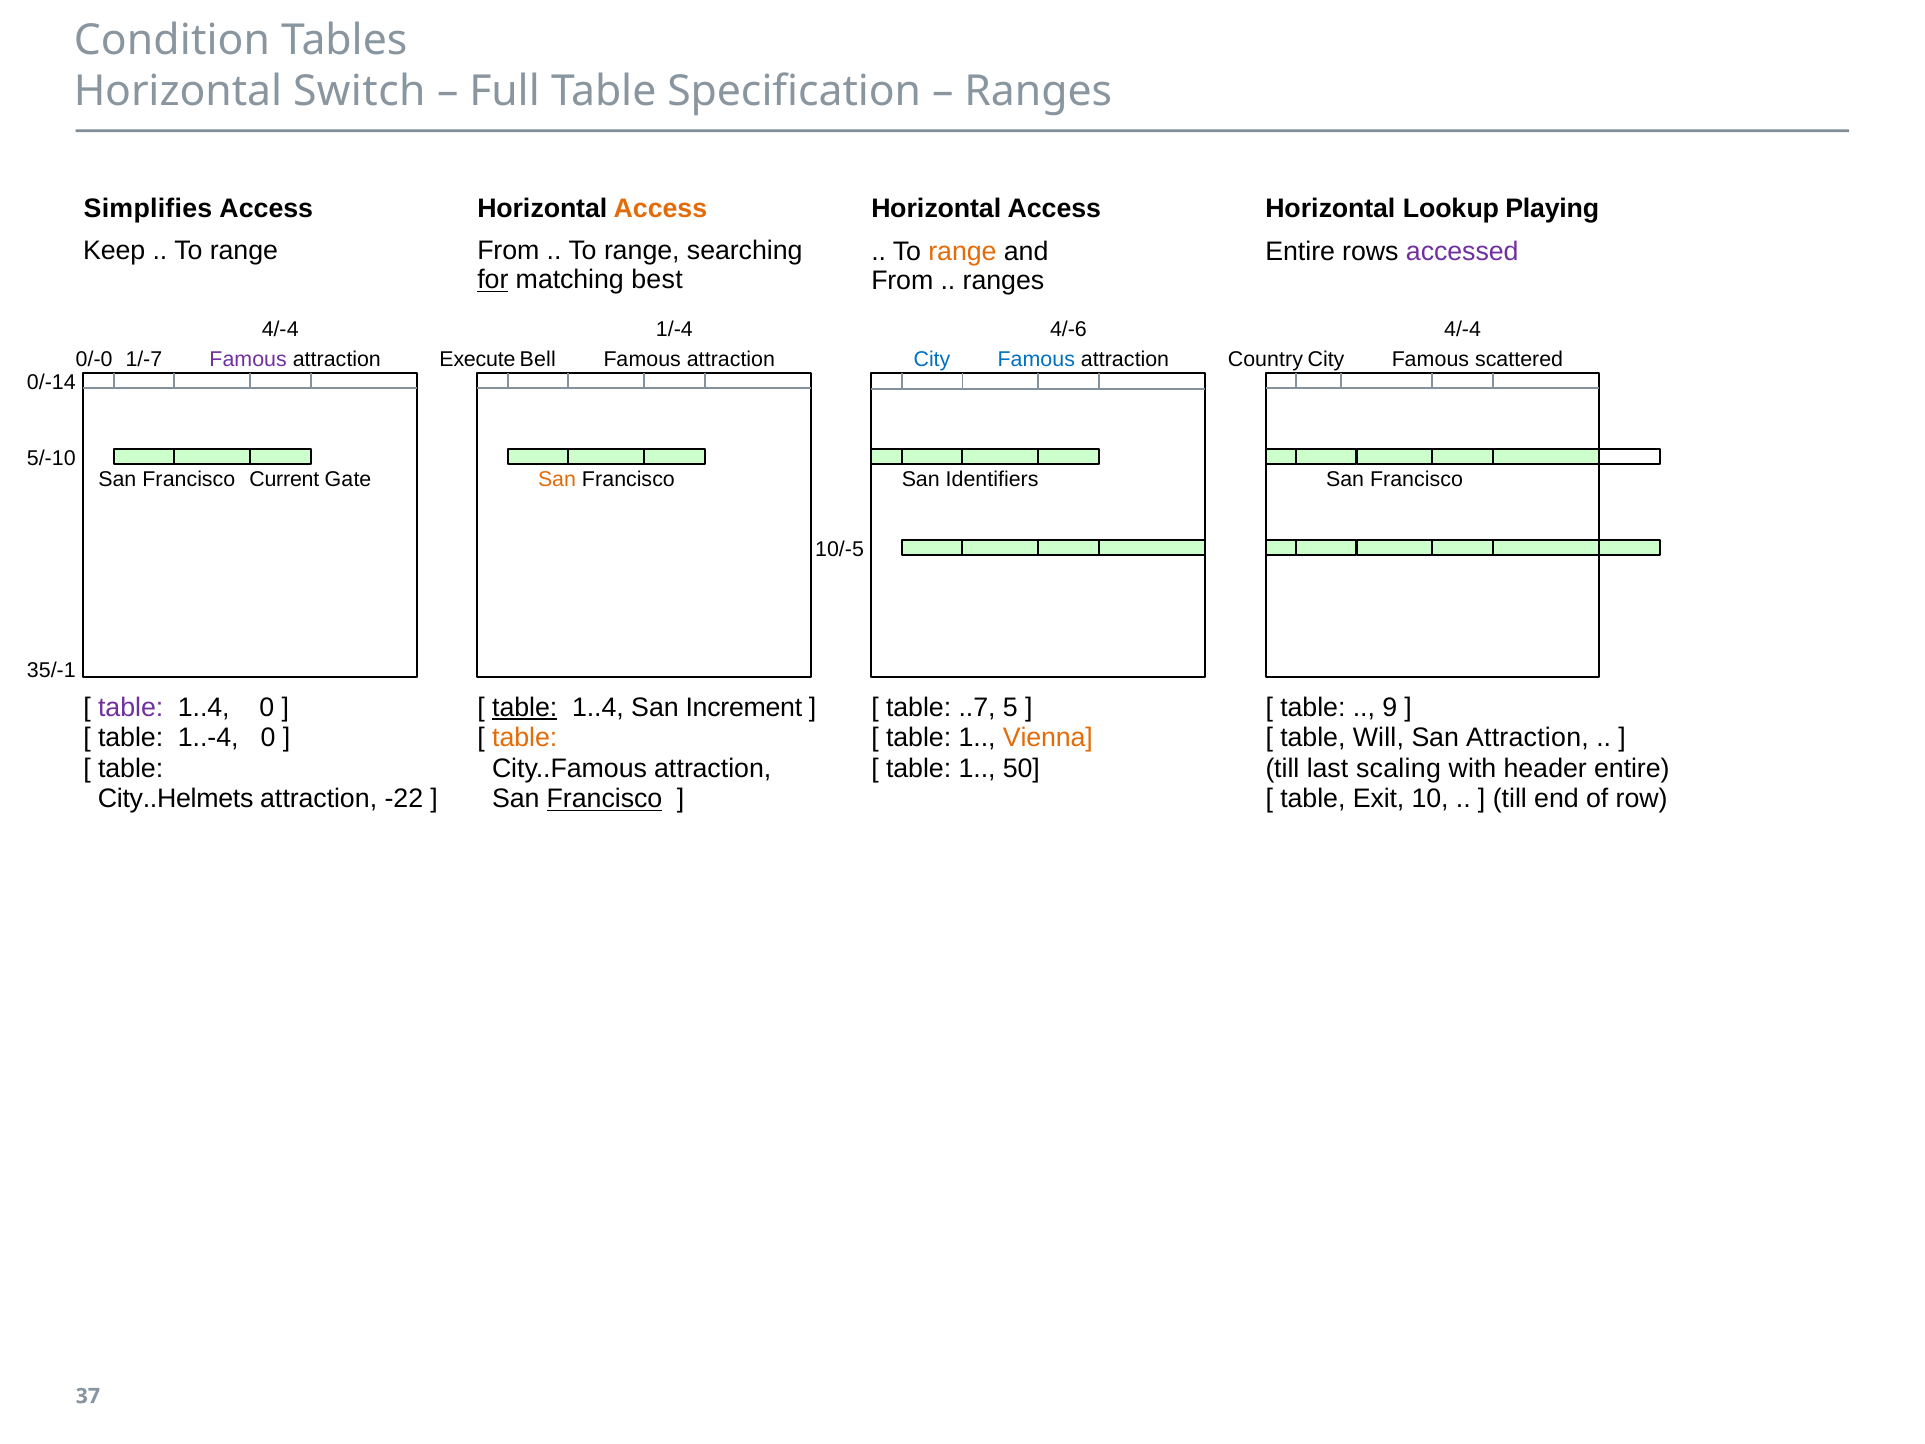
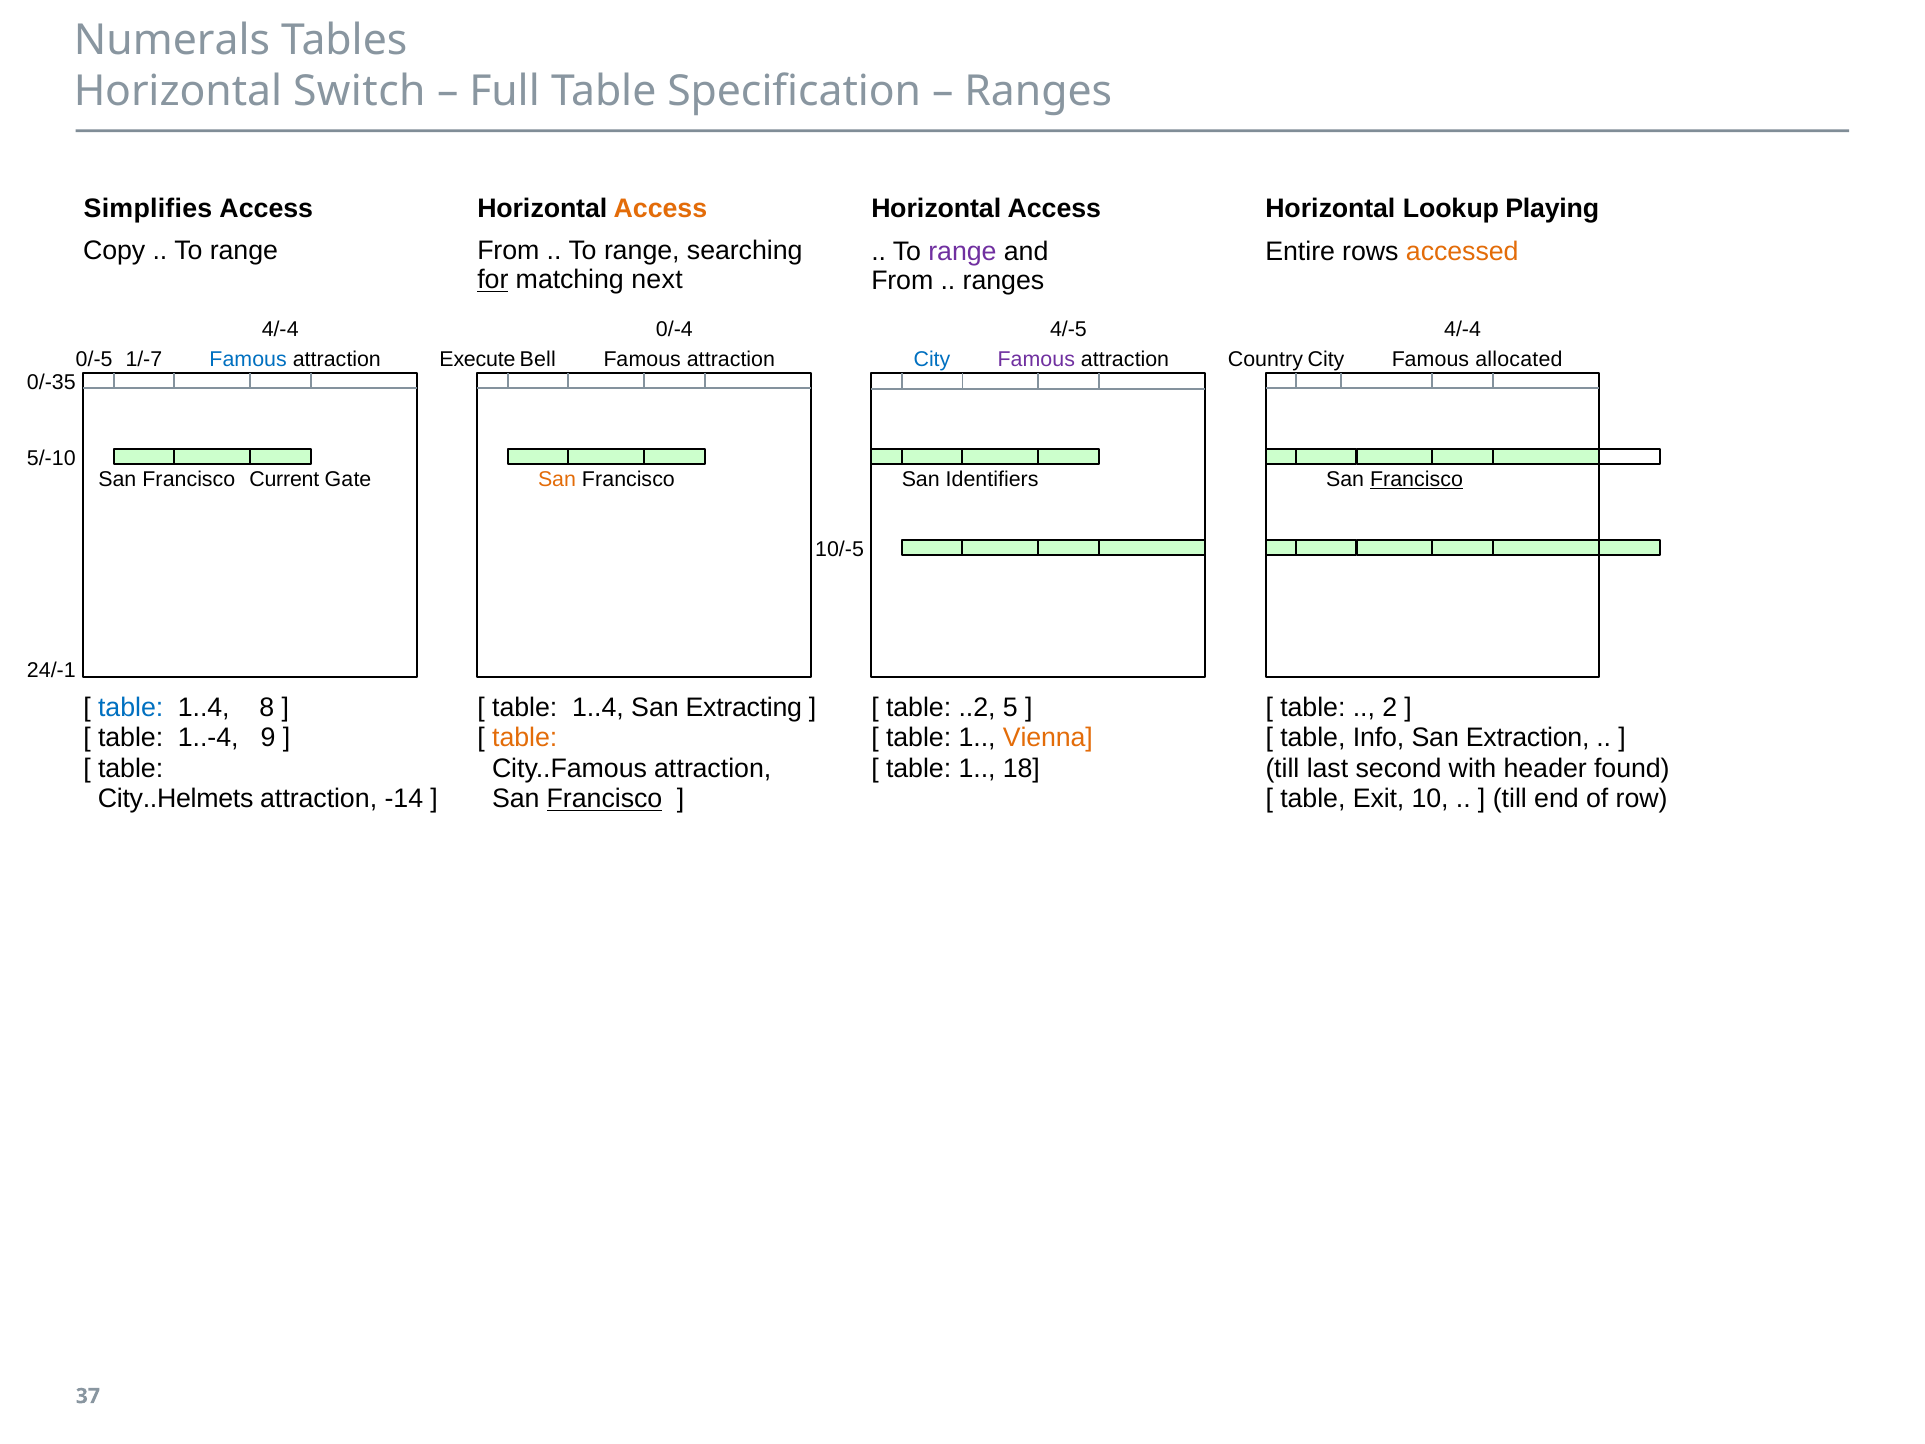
Condition: Condition -> Numerals (172, 40)
Keep: Keep -> Copy (114, 251)
range colour: orange -> purple (962, 251)
accessed colour: purple -> orange (1462, 251)
best: best -> next (657, 280)
1/-4: 1/-4 -> 0/-4 (674, 329)
4/-6: 4/-6 -> 4/-5 (1068, 329)
0/-0: 0/-0 -> 0/-5 (94, 360)
Famous colour: purple -> blue (248, 360)
Famous colour: blue -> purple (1036, 360)
scattered: scattered -> allocated (1519, 360)
0/-14: 0/-14 -> 0/-35 (51, 382)
Francisco underline: none -> present (1417, 480)
35/-1: 35/-1 -> 24/-1 (51, 670)
table colour: purple -> blue (131, 707)
1..4 0: 0 -> 8 (267, 707)
table underline: present -> none (525, 707)
Increment: Increment -> Extracting (744, 707)
9: 9 -> 2 (1390, 707)
..7: ..7 -> ..2 (977, 707)
1..-4 0: 0 -> 9 (268, 738)
Will: Will -> Info (1379, 738)
San Attraction: Attraction -> Extraction (1528, 738)
scaling: scaling -> second (1399, 768)
header entire: entire -> found (1632, 768)
50: 50 -> 18 (1021, 768)
-22: -22 -> -14 (404, 799)
